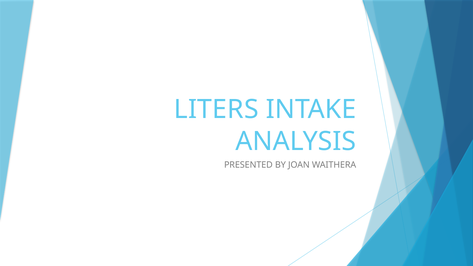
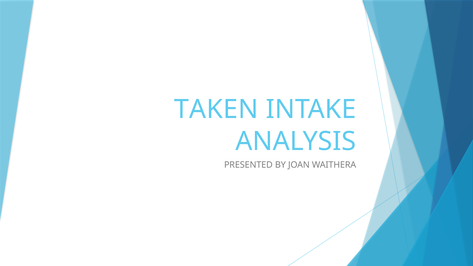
LITERS: LITERS -> TAKEN (216, 109)
